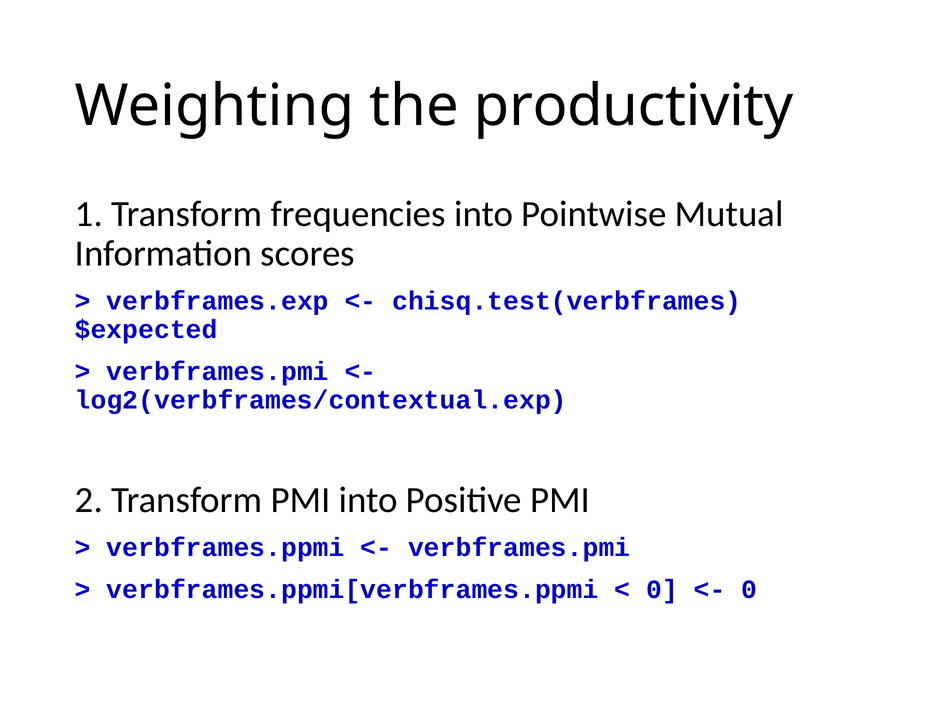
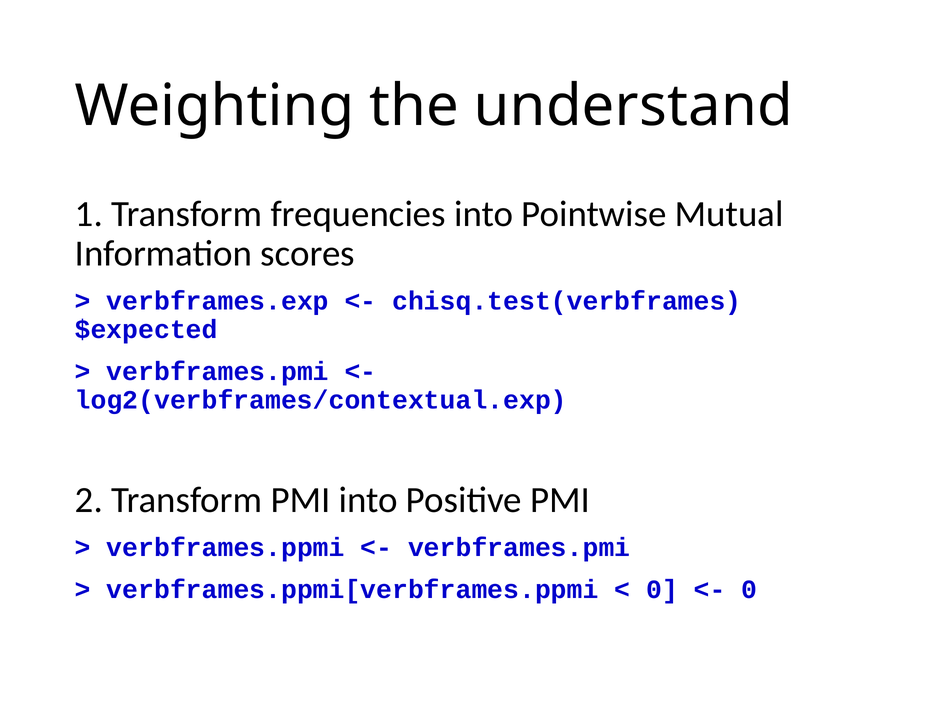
productivity: productivity -> understand (633, 106)
